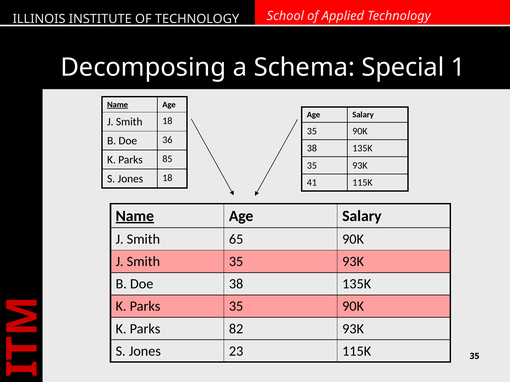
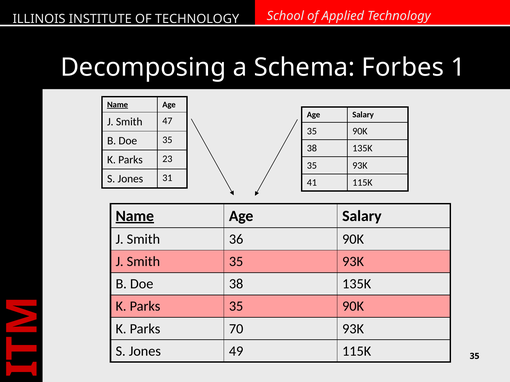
Special: Special -> Forbes (403, 68)
Smith 18: 18 -> 47 (167, 121)
Doe 36: 36 -> 35 (167, 140)
85: 85 -> 23 (167, 159)
Jones 18: 18 -> 31 (167, 178)
65: 65 -> 36 (236, 239)
82: 82 -> 70 (236, 329)
23: 23 -> 49 (236, 352)
